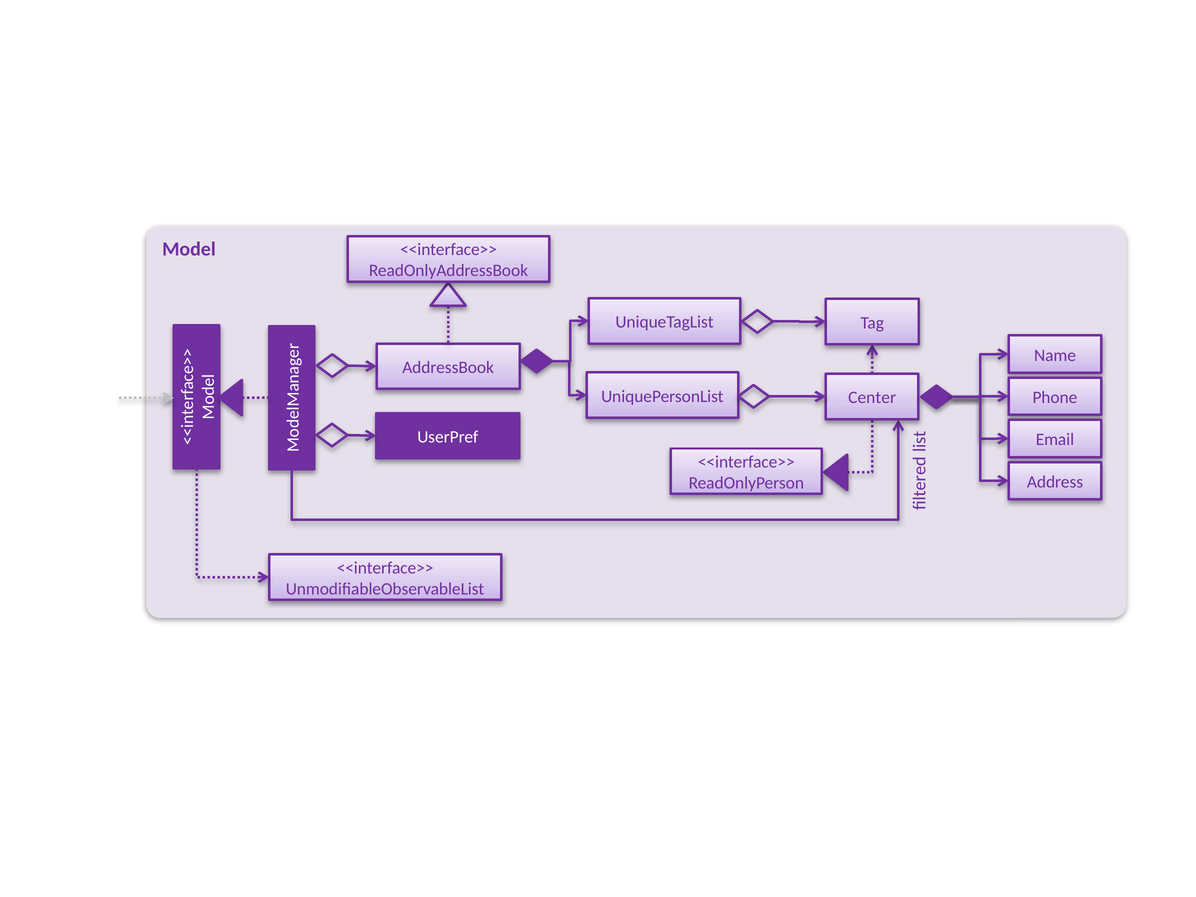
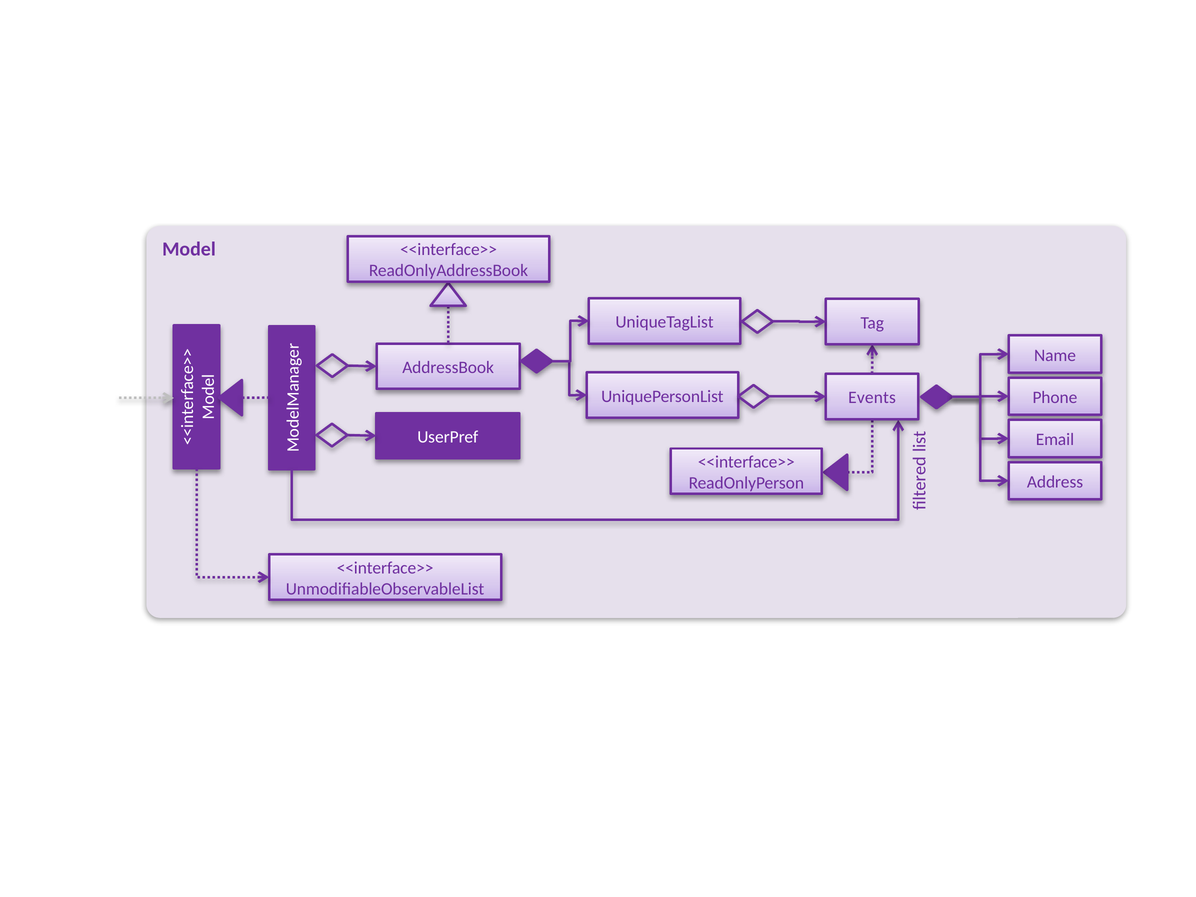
Center: Center -> Events (872, 398)
